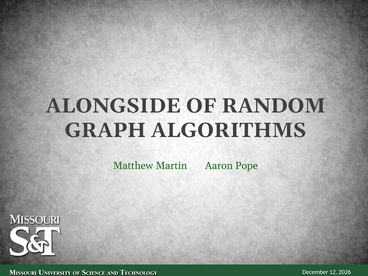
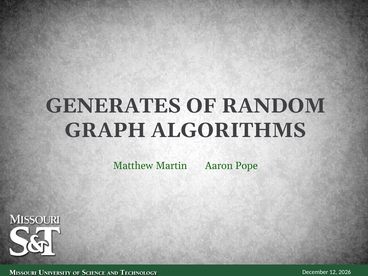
ALONGSIDE: ALONGSIDE -> GENERATES (113, 106)
